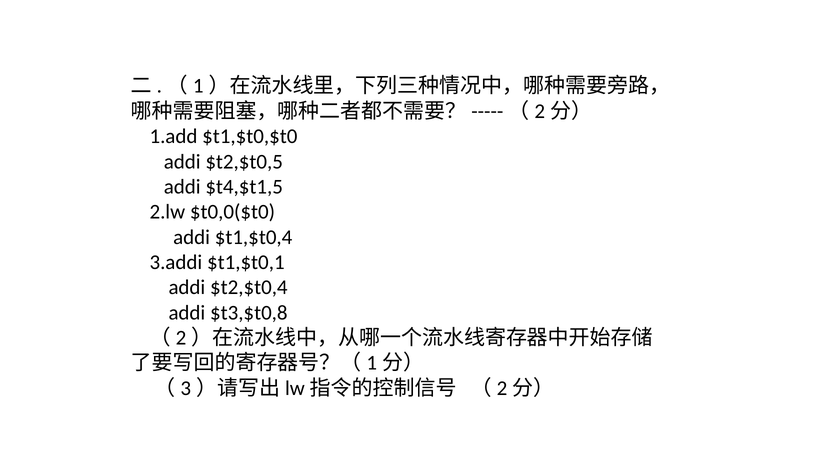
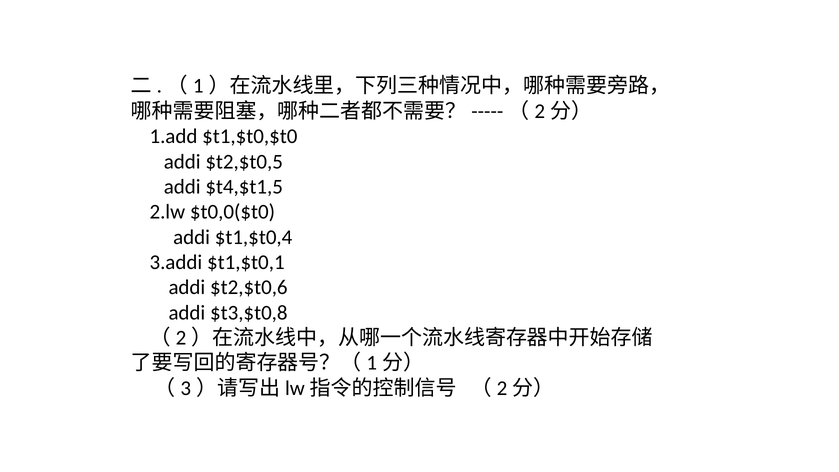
$t2,$t0,4: $t2,$t0,4 -> $t2,$t0,6 (249, 287)
